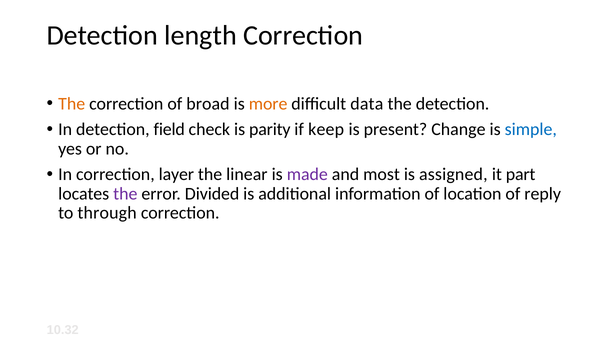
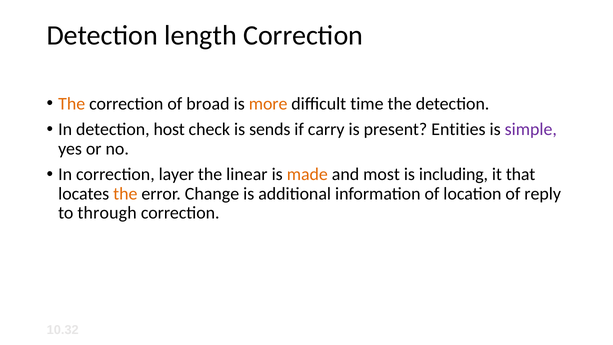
data: data -> time (367, 104)
field: field -> host (169, 129)
parity: parity -> sends (270, 129)
keep: keep -> carry (326, 129)
Change: Change -> Entities (458, 129)
simple colour: blue -> purple (531, 129)
made colour: purple -> orange (307, 174)
assigned: assigned -> including (453, 174)
part: part -> that (521, 174)
the colour: purple -> orange (125, 193)
Divided: Divided -> Change (212, 193)
